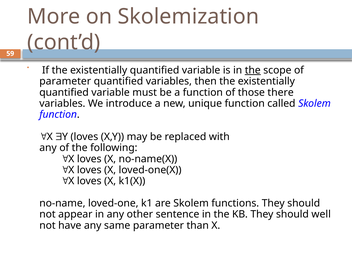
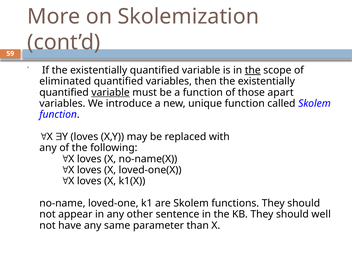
parameter: parameter -> eliminated (65, 81)
variable underline: none -> present (111, 92)
there: there -> apart (281, 92)
